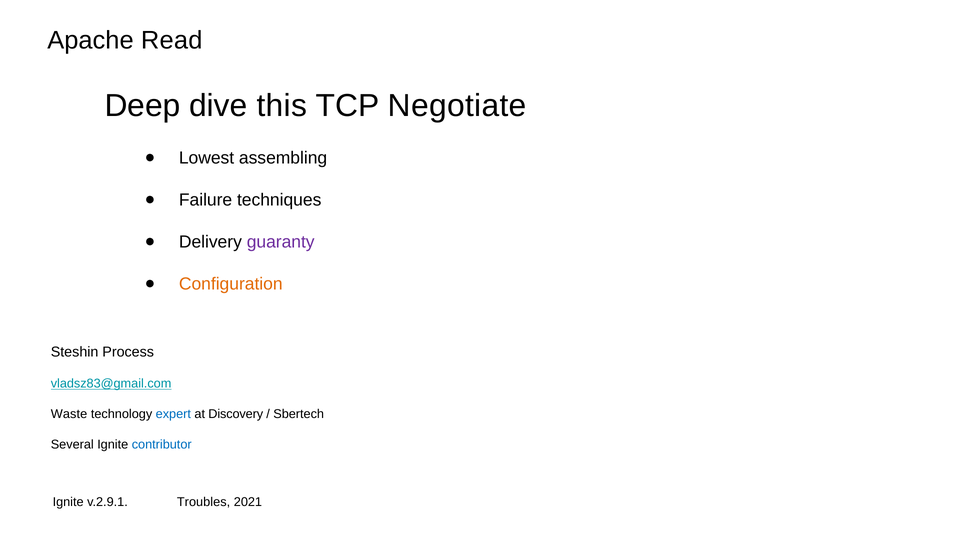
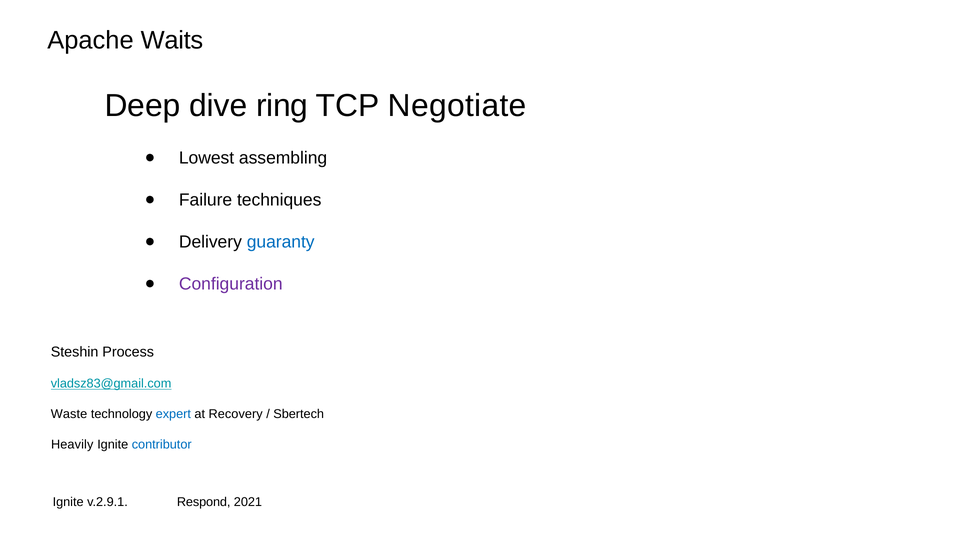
Read: Read -> Waits (172, 40)
this: this -> ring (282, 106)
guaranty colour: purple -> blue (281, 242)
Configuration colour: orange -> purple (231, 284)
Discovery: Discovery -> Recovery (236, 414)
Several: Several -> Heavily (72, 444)
Troubles: Troubles -> Respond (204, 502)
